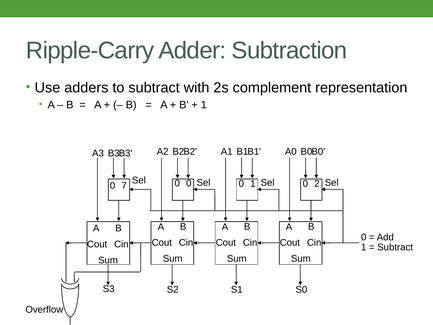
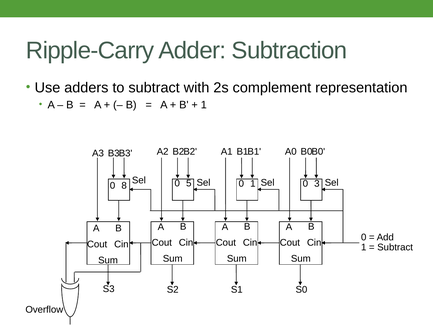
2: 2 -> 3 (317, 184)
0: 0 -> 5 (189, 183)
7: 7 -> 8 (124, 185)
